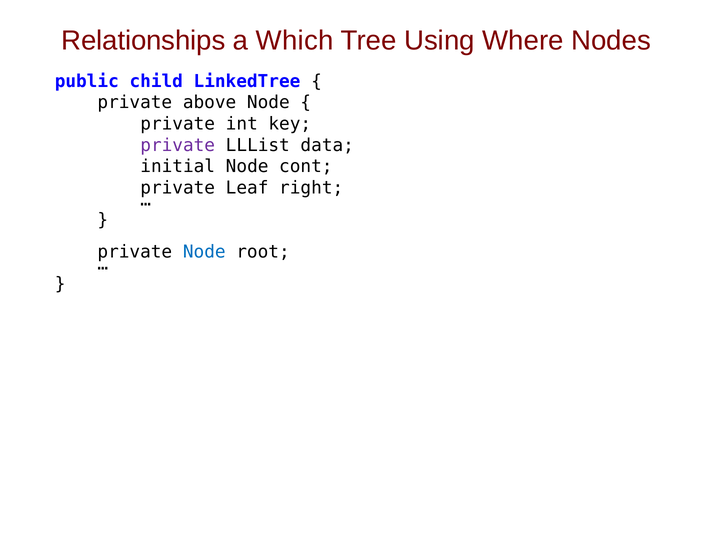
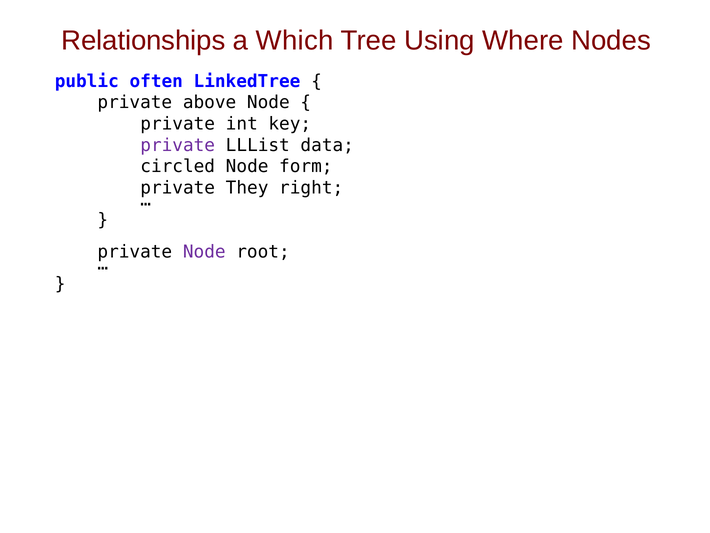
child: child -> often (156, 81)
initial: initial -> circled (178, 166)
cont: cont -> form (306, 166)
Leaf: Leaf -> They (247, 188)
Node colour: blue -> purple (204, 252)
